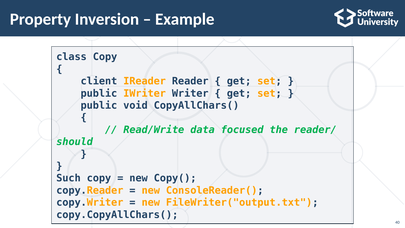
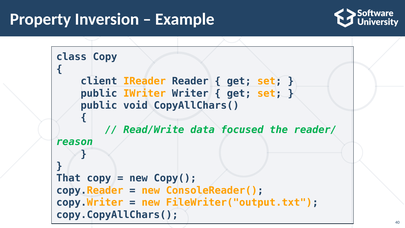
should: should -> reason (75, 142)
Such: Such -> That (68, 178)
